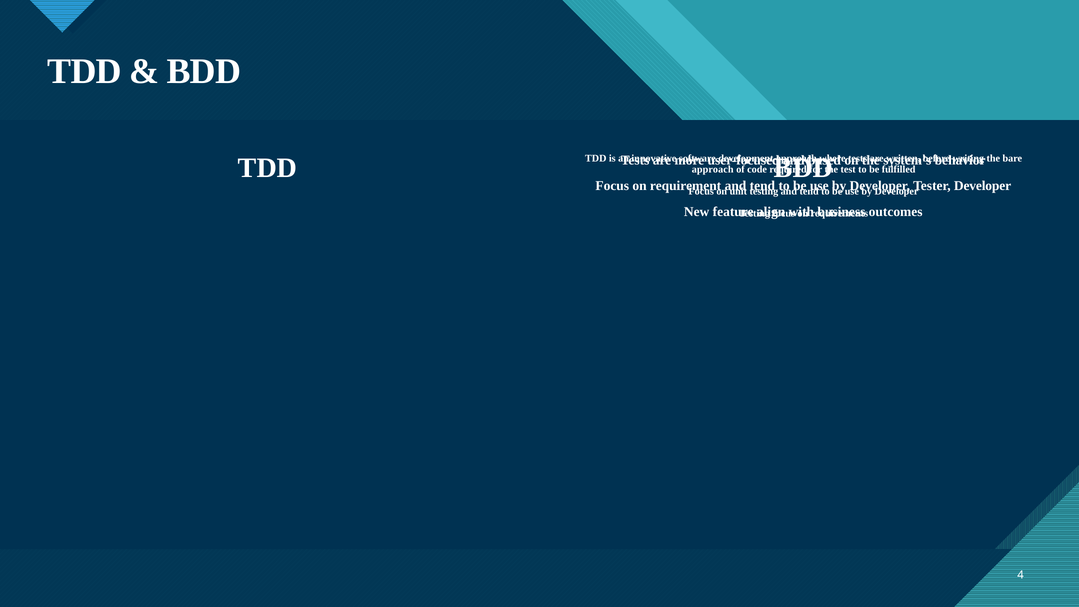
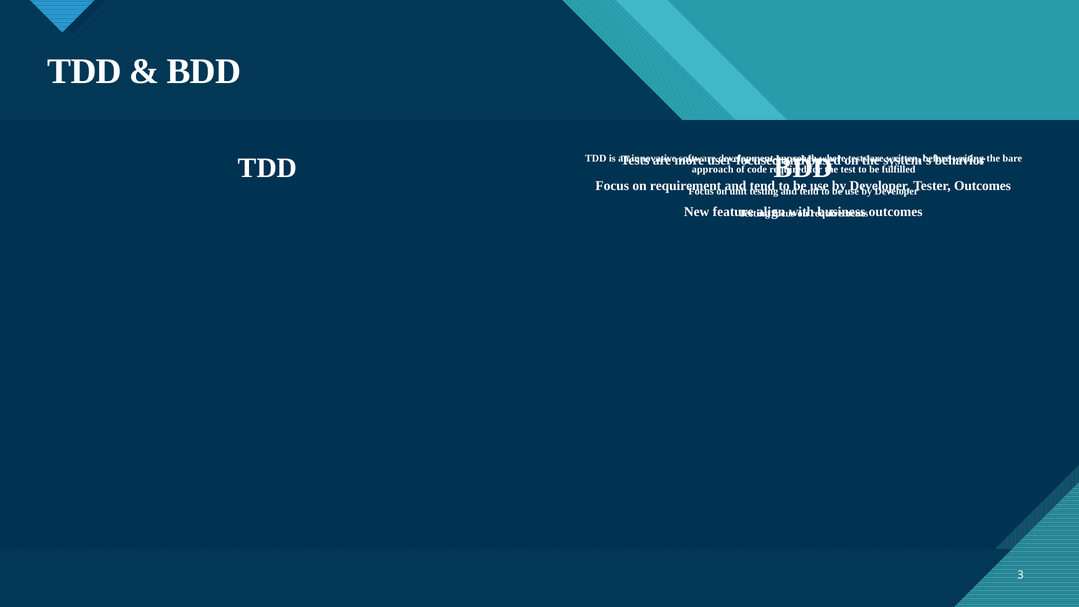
Tester Developer: Developer -> Outcomes (983, 186)
4: 4 -> 3 (1021, 575)
